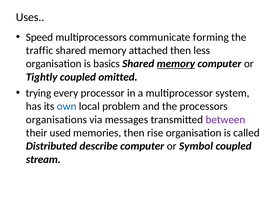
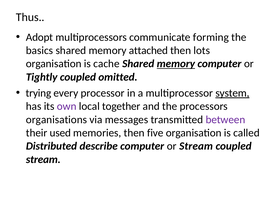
Uses: Uses -> Thus (30, 17)
Speed: Speed -> Adopt (39, 37)
traffic: traffic -> basics (40, 51)
less: less -> lots (202, 51)
basics: basics -> cache (106, 64)
system underline: none -> present (232, 93)
own colour: blue -> purple (67, 107)
problem: problem -> together (121, 107)
rise: rise -> five (155, 133)
or Symbol: Symbol -> Stream (196, 146)
